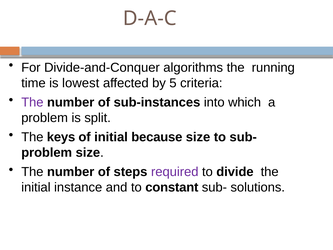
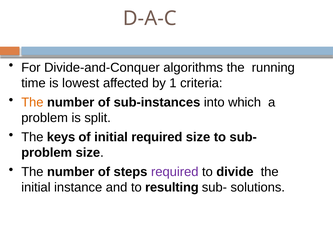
5: 5 -> 1 (173, 83)
The colour: purple -> orange (32, 102)
initial because: because -> required (157, 137)
constant: constant -> resulting (172, 187)
